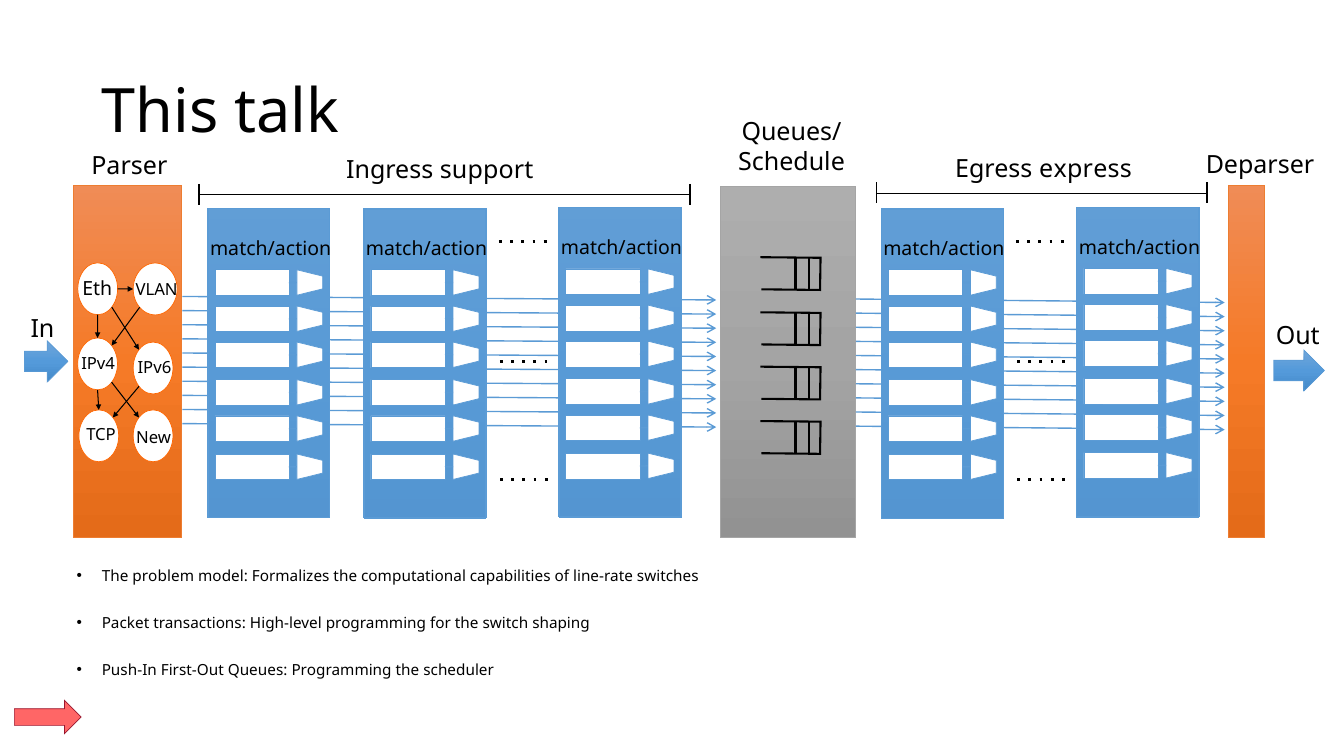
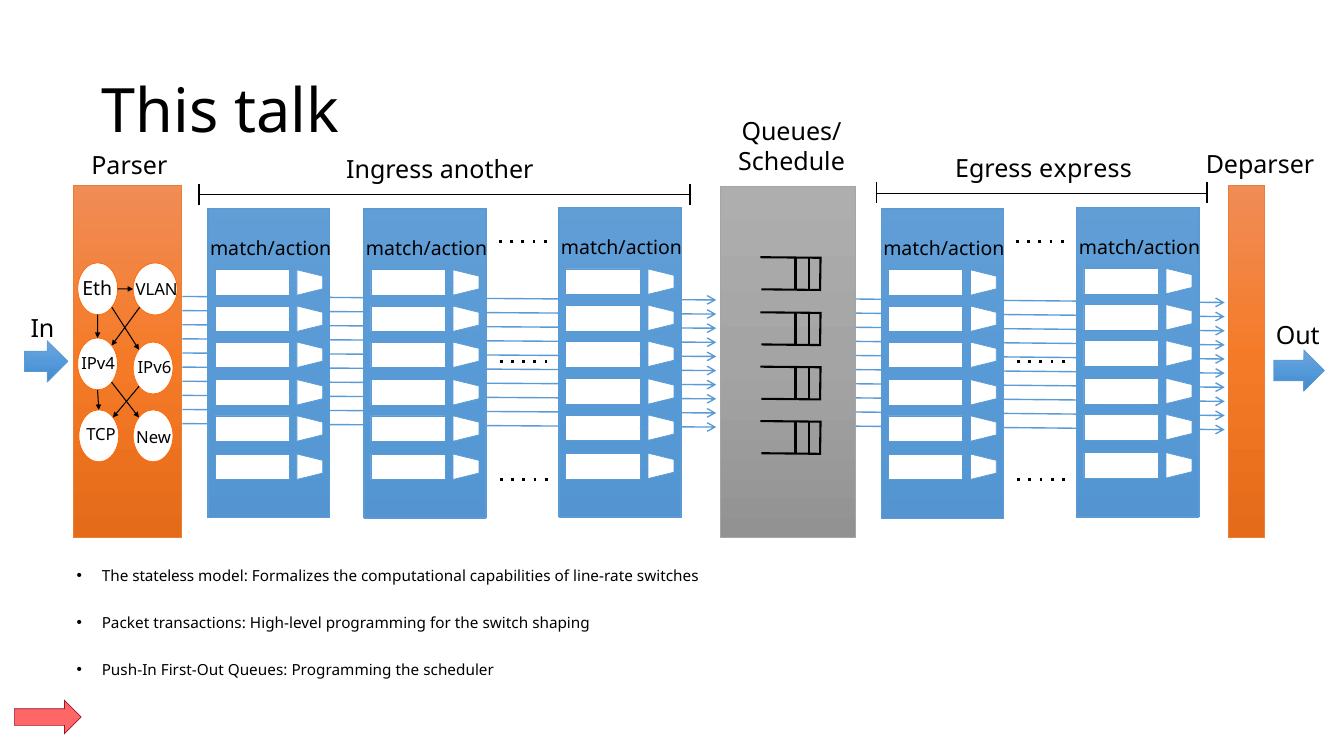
support: support -> another (487, 170)
problem: problem -> stateless (163, 576)
